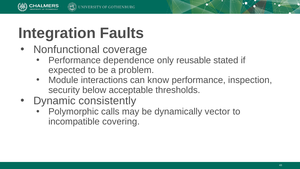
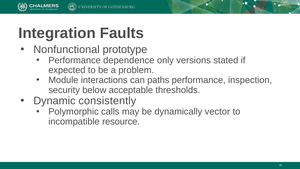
coverage: coverage -> prototype (125, 49)
reusable: reusable -> versions (194, 60)
know: know -> paths (158, 80)
covering: covering -> resource (121, 121)
